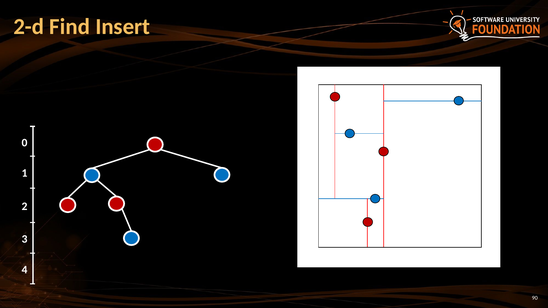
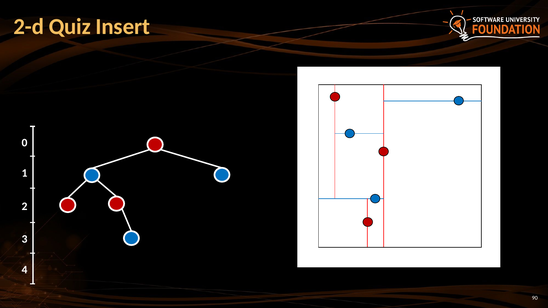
Find: Find -> Quiz (70, 27)
